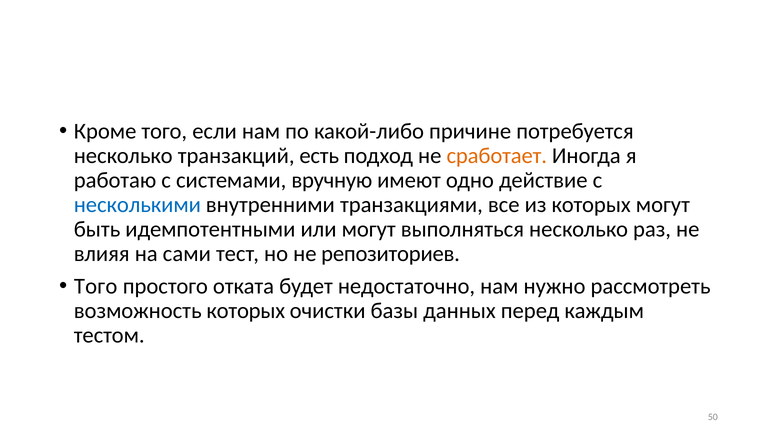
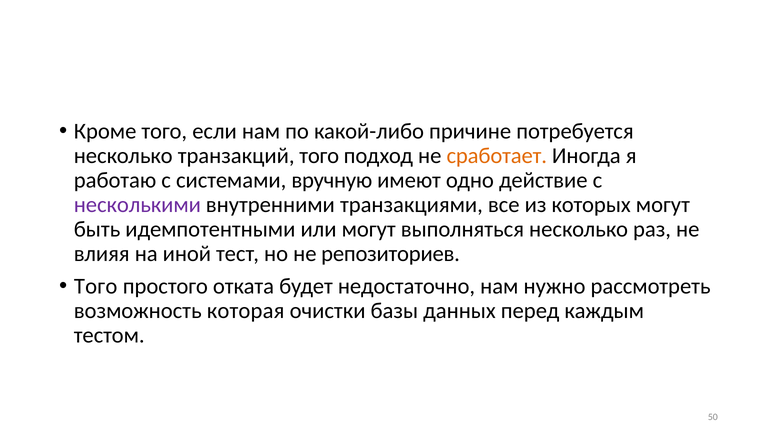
транзакций есть: есть -> того (319, 156)
несколькими colour: blue -> purple (137, 205)
сами: сами -> иной (187, 254)
возможность которых: которых -> которая (246, 311)
